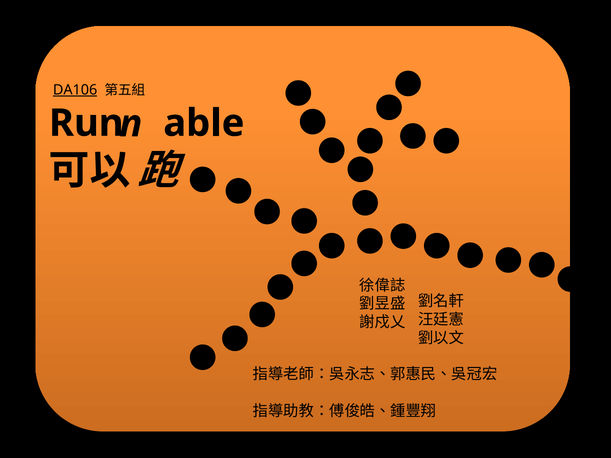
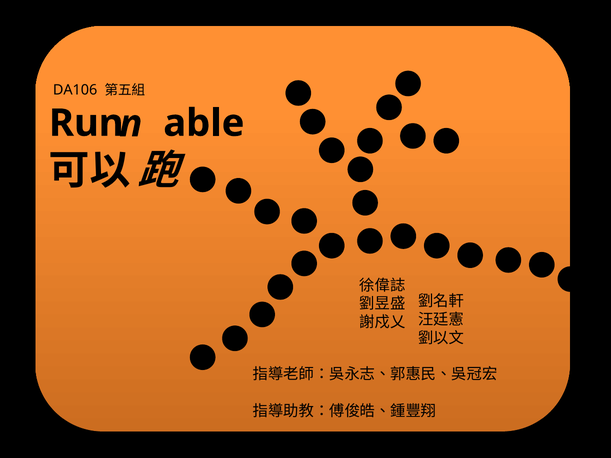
DA106 underline: present -> none (75, 90)
